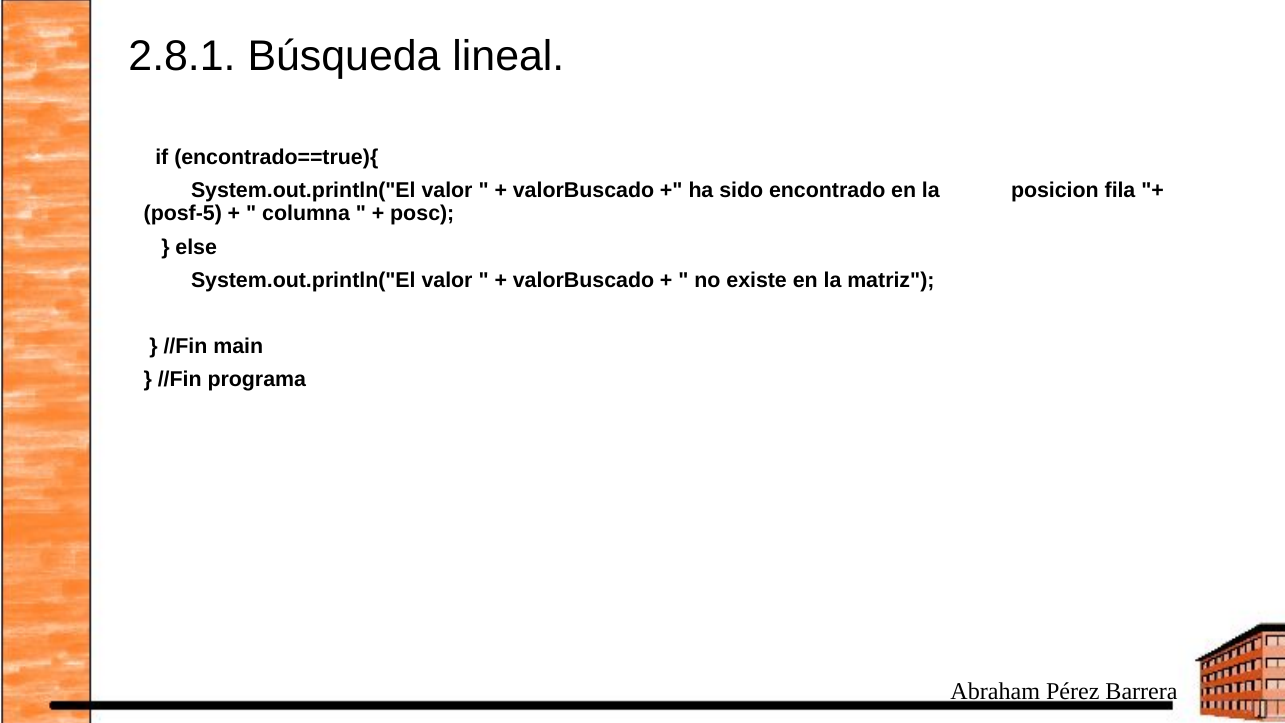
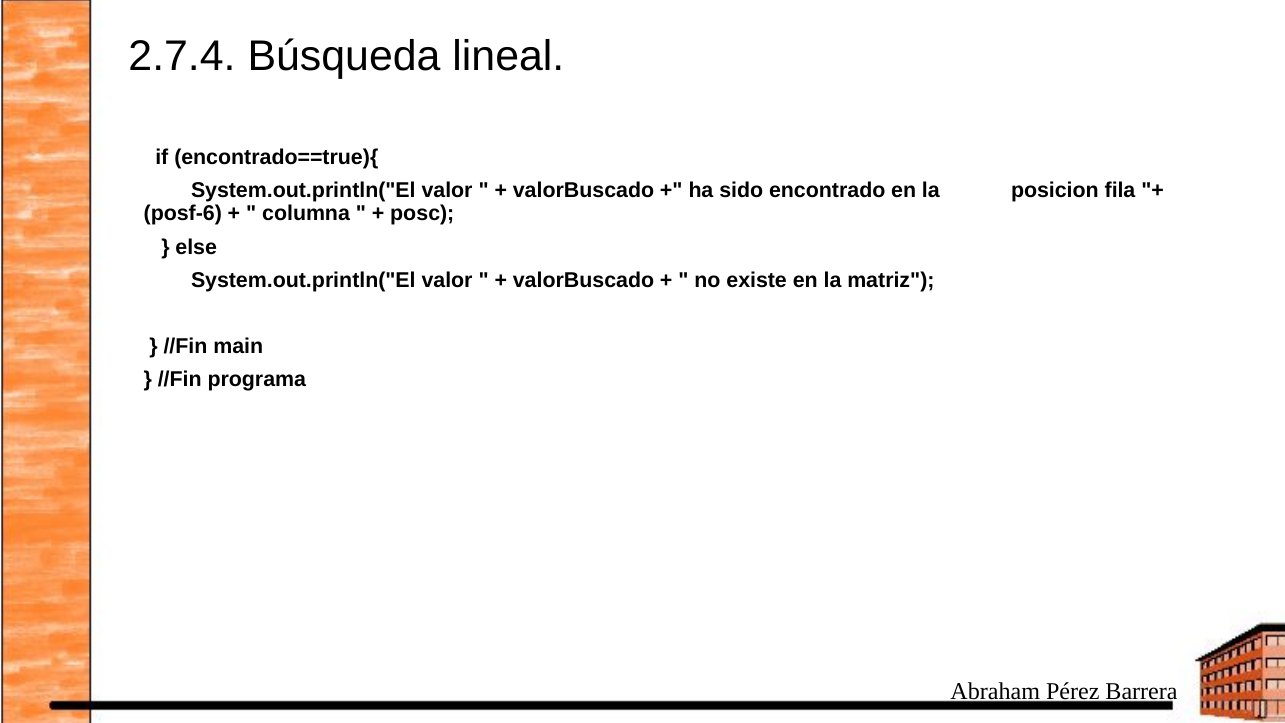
2.8.1: 2.8.1 -> 2.7.4 (182, 57)
posf-5: posf-5 -> posf-6 (183, 214)
